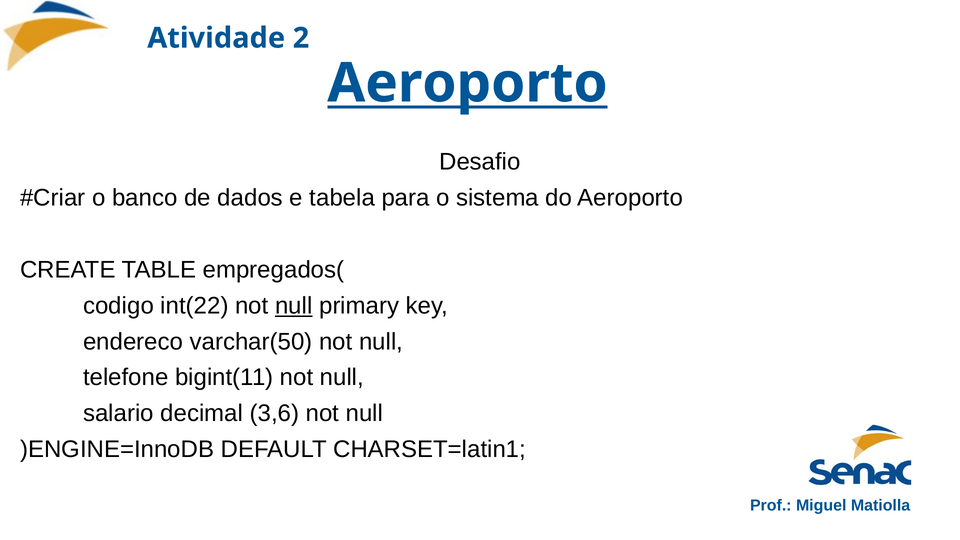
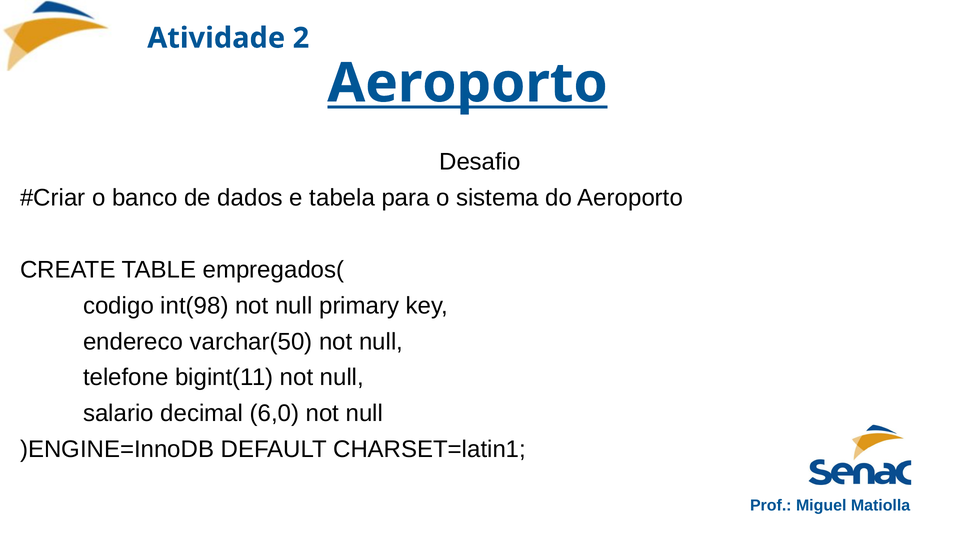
int(22: int(22 -> int(98 (194, 306)
null underline: present -> none (294, 306)
3,6: 3,6 -> 6,0 (274, 413)
